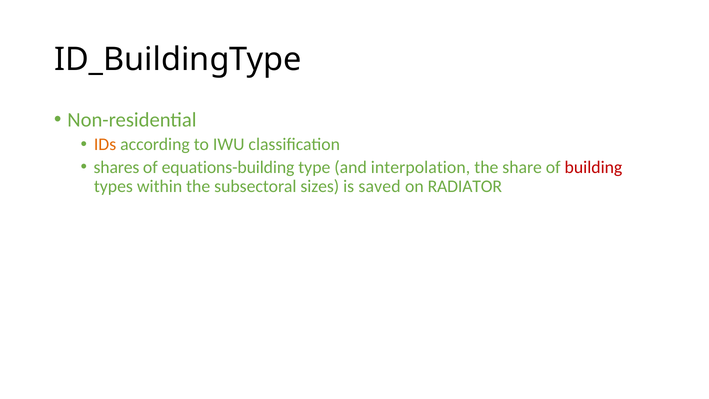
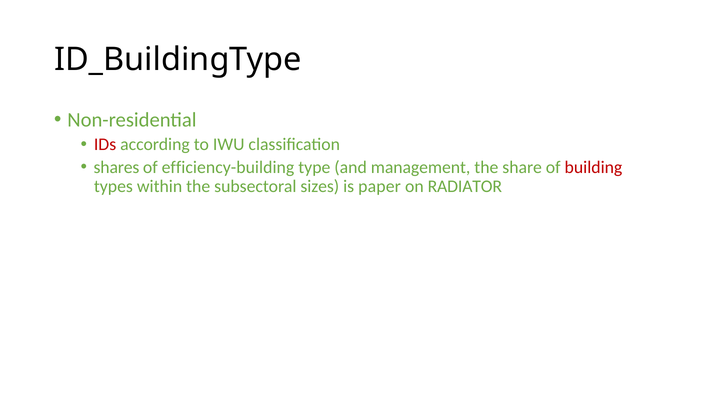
IDs colour: orange -> red (105, 144)
equations-building: equations-building -> efficiency-building (228, 167)
interpolation: interpolation -> management (421, 167)
saved: saved -> paper (380, 186)
